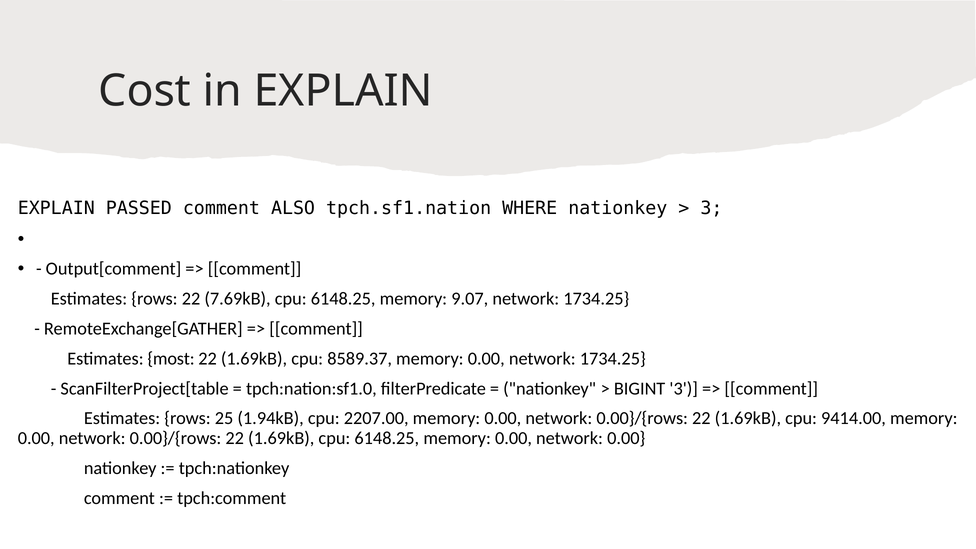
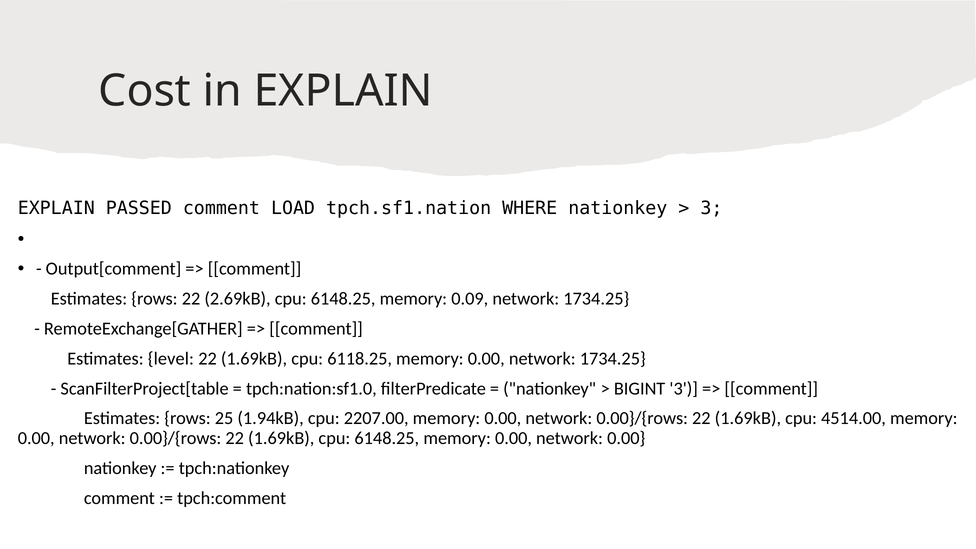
ALSO: ALSO -> LOAD (293, 208)
7.69kB: 7.69kB -> 2.69kB (238, 299)
9.07: 9.07 -> 0.09 (470, 299)
most: most -> level (171, 359)
8589.37: 8589.37 -> 6118.25 (360, 359)
9414.00: 9414.00 -> 4514.00 (853, 418)
